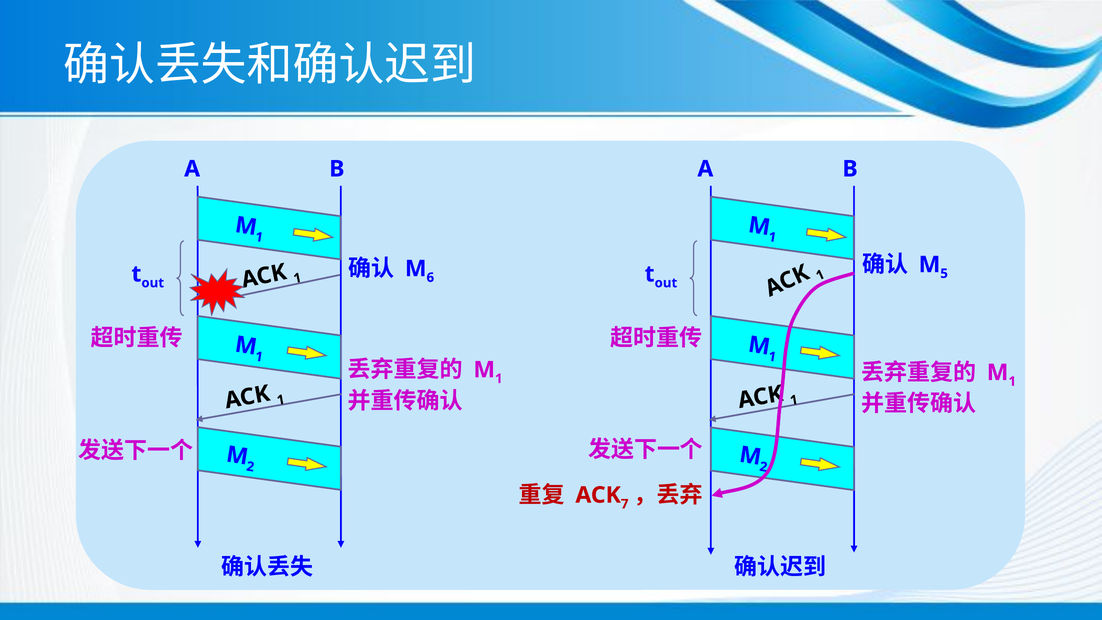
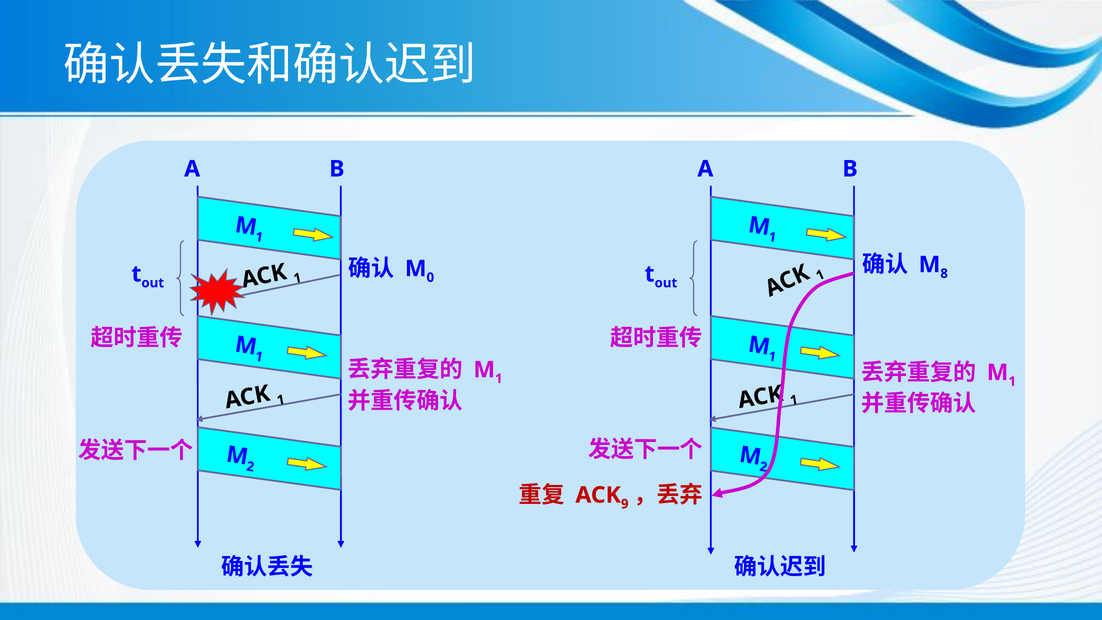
5: 5 -> 8 (944, 273)
6: 6 -> 0 (430, 277)
7: 7 -> 9 (625, 504)
